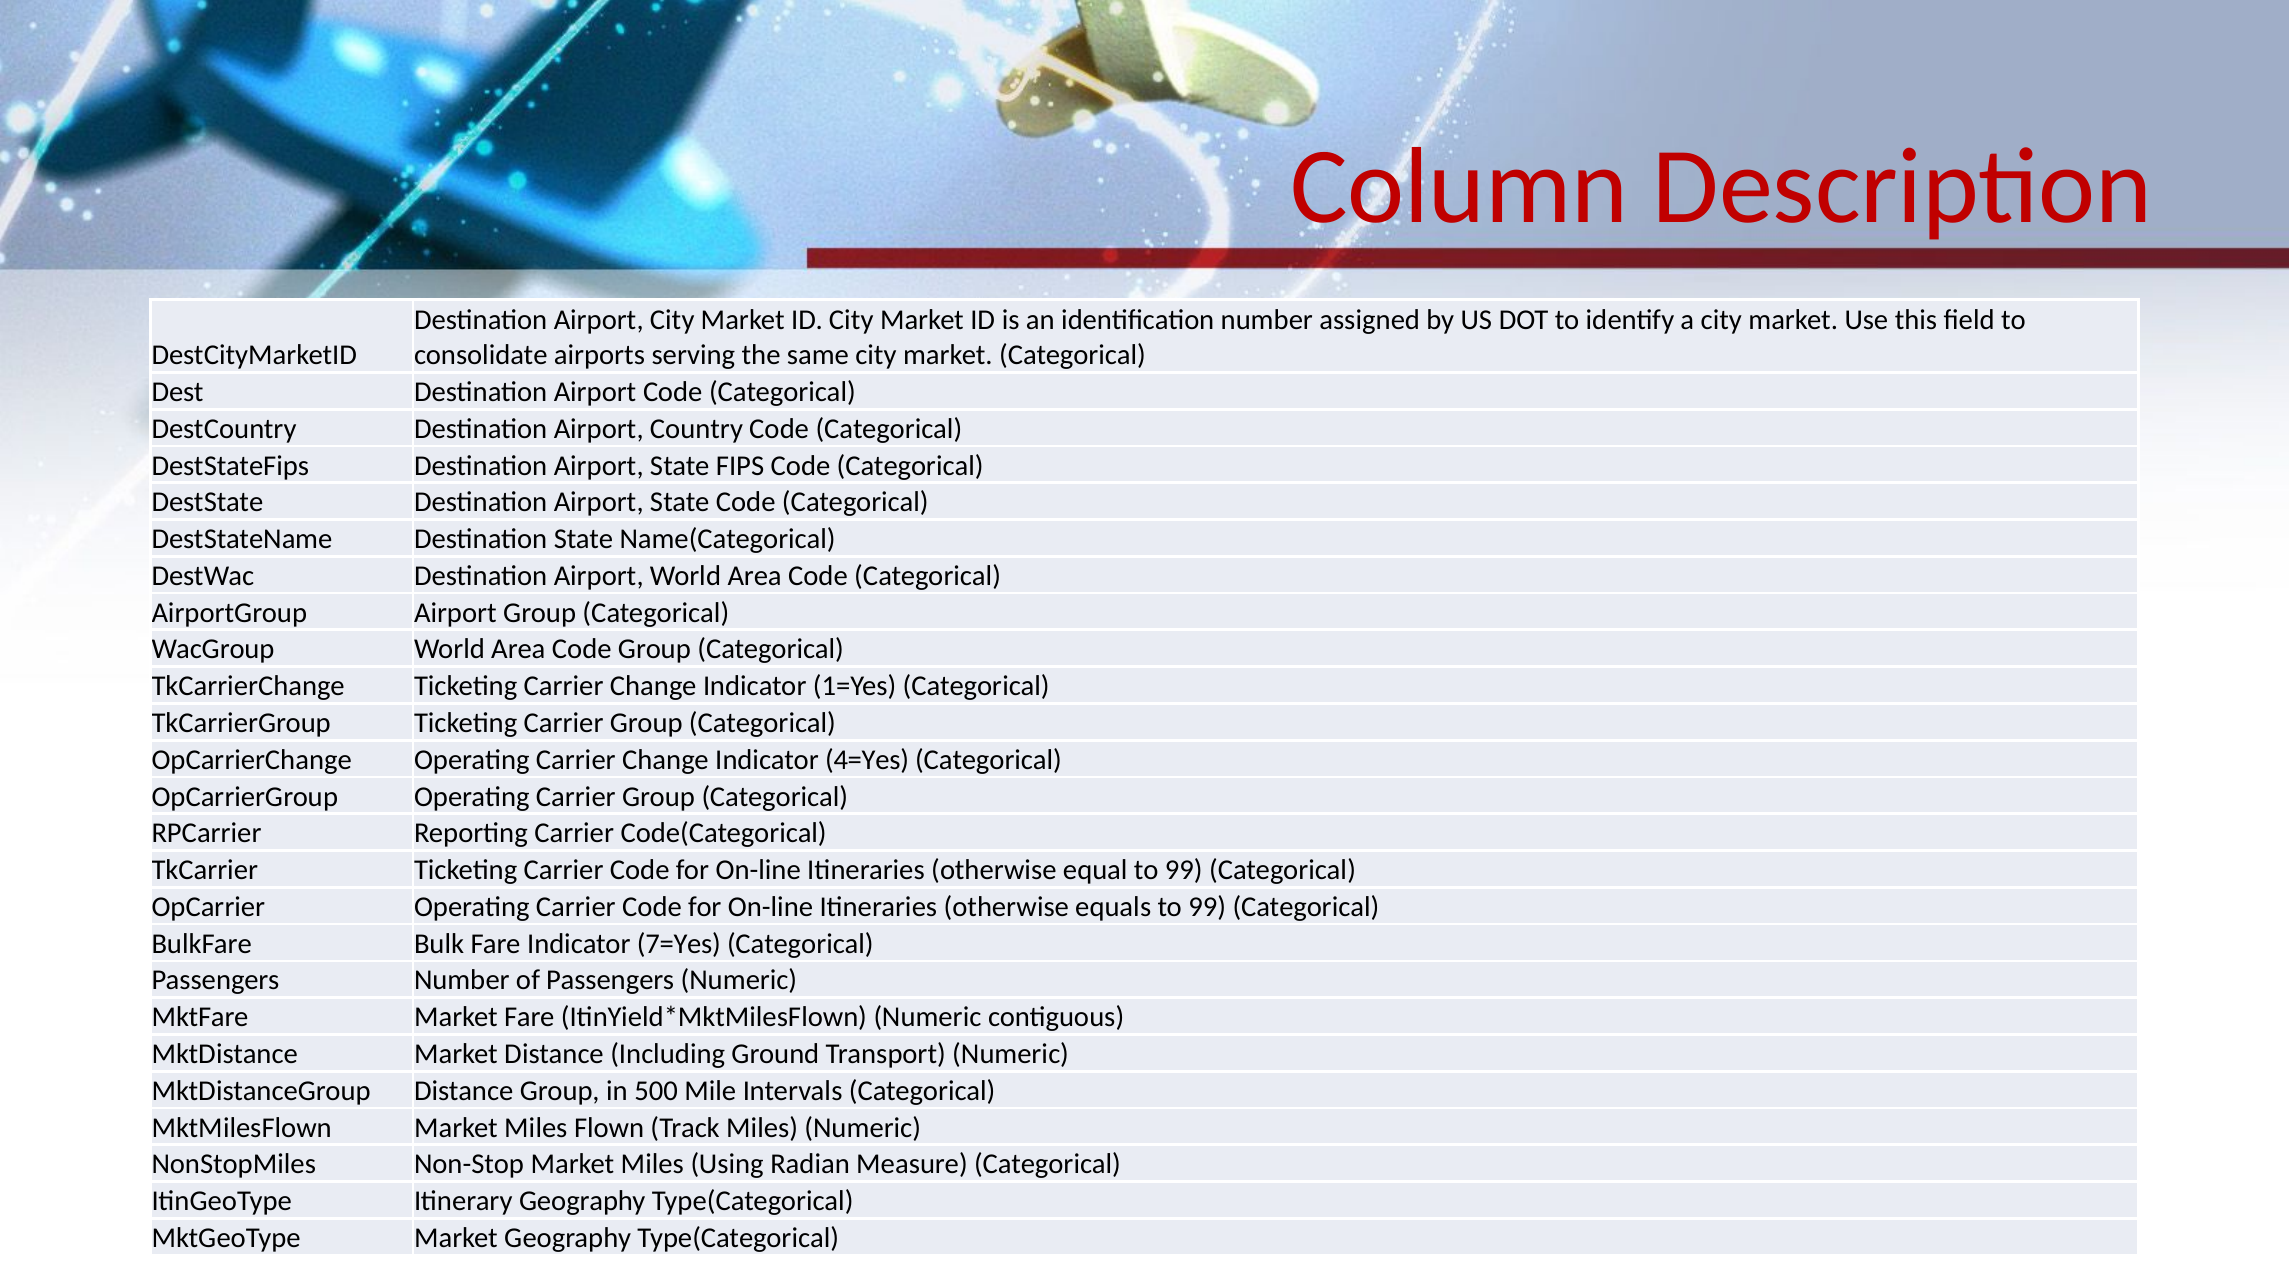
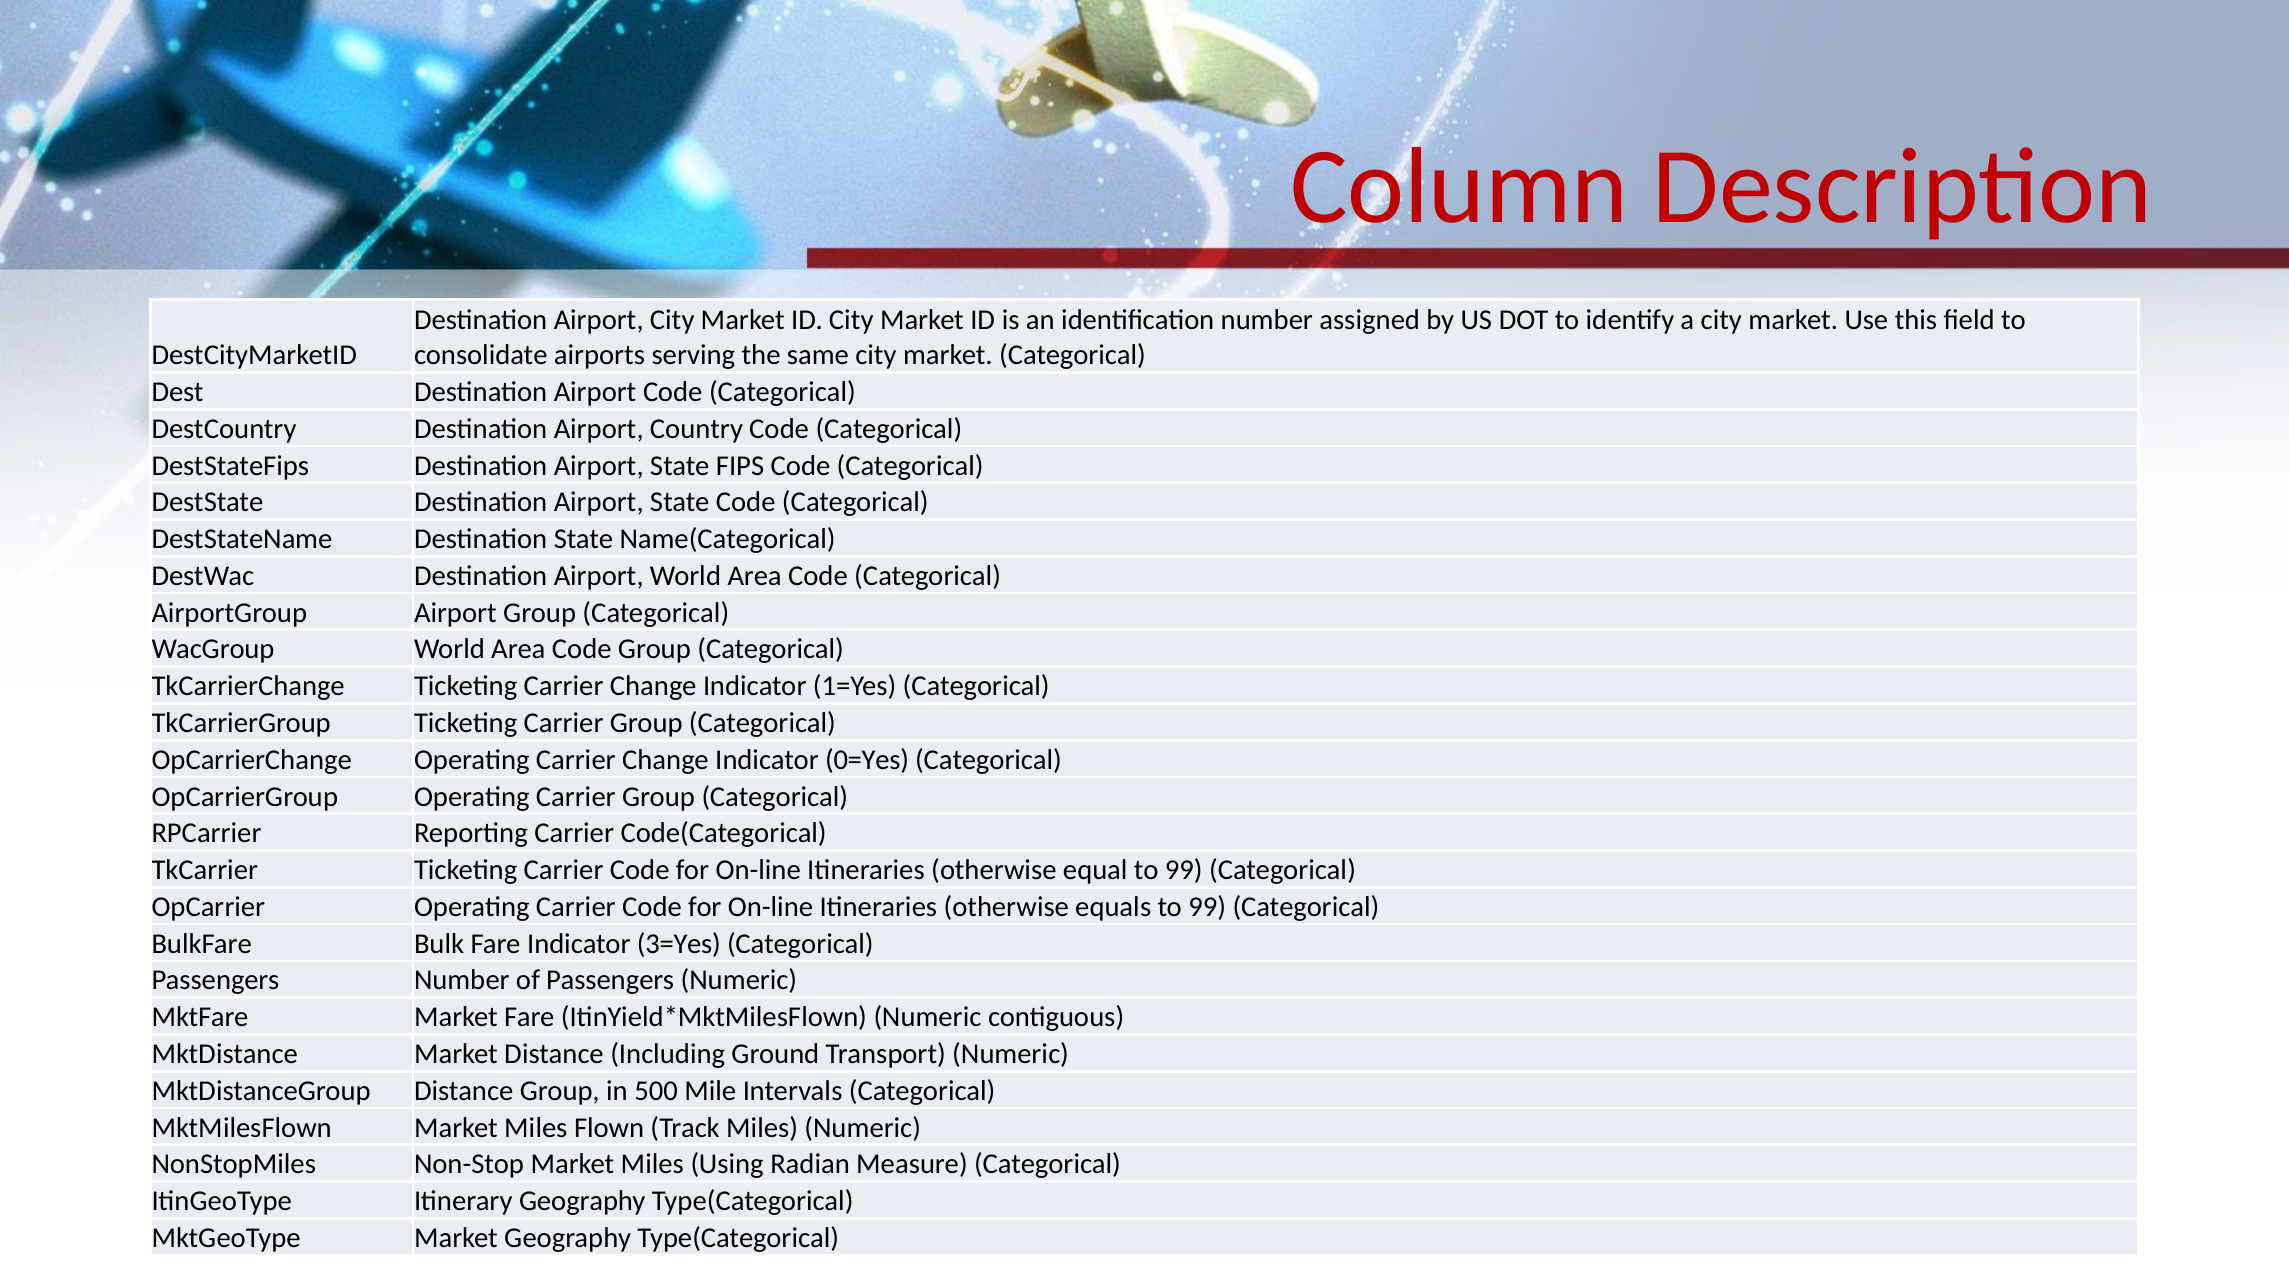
4=Yes: 4=Yes -> 0=Yes (867, 760)
7=Yes: 7=Yes -> 3=Yes (679, 943)
